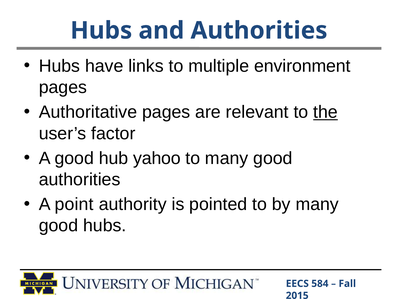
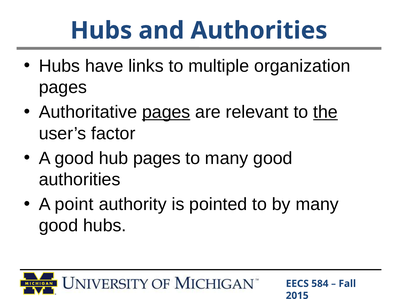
environment: environment -> organization (302, 66)
pages underline: none -> present (166, 112)
hub yahoo: yahoo -> pages (157, 158)
